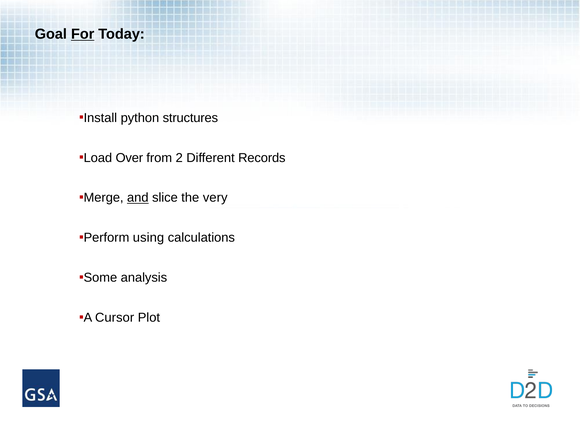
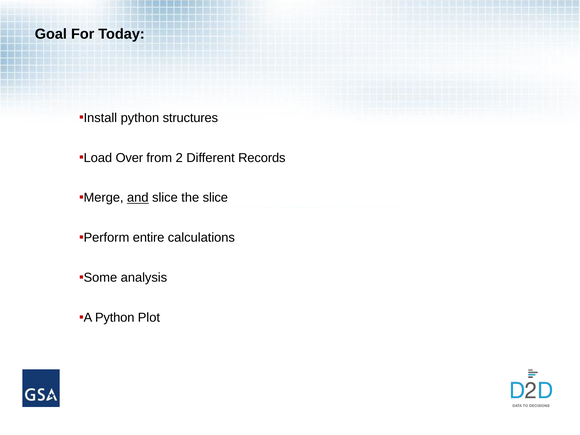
For underline: present -> none (83, 34)
the very: very -> slice (215, 198)
using: using -> entire (149, 238)
Cursor: Cursor -> Python (115, 318)
